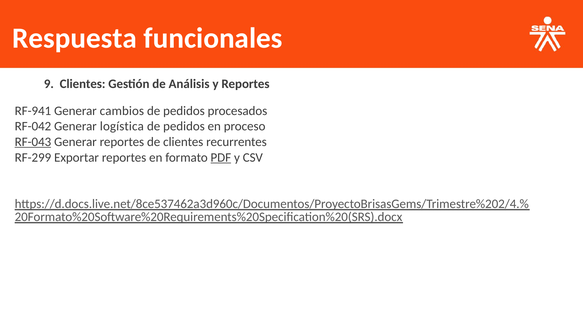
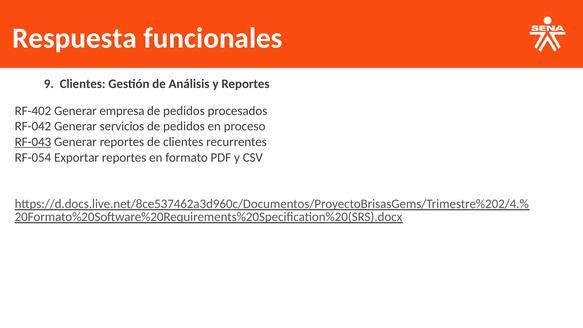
RF-941: RF-941 -> RF-402 (33, 111)
cambios: cambios -> empresa (122, 111)
logística: logística -> servicios (122, 126)
RF-299: RF-299 -> RF-054 (33, 157)
PDF underline: present -> none (221, 157)
